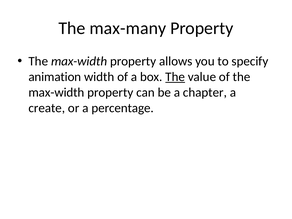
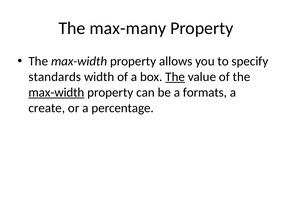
animation: animation -> standards (55, 77)
max-width underline: none -> present (56, 92)
chapter: chapter -> formats (205, 92)
